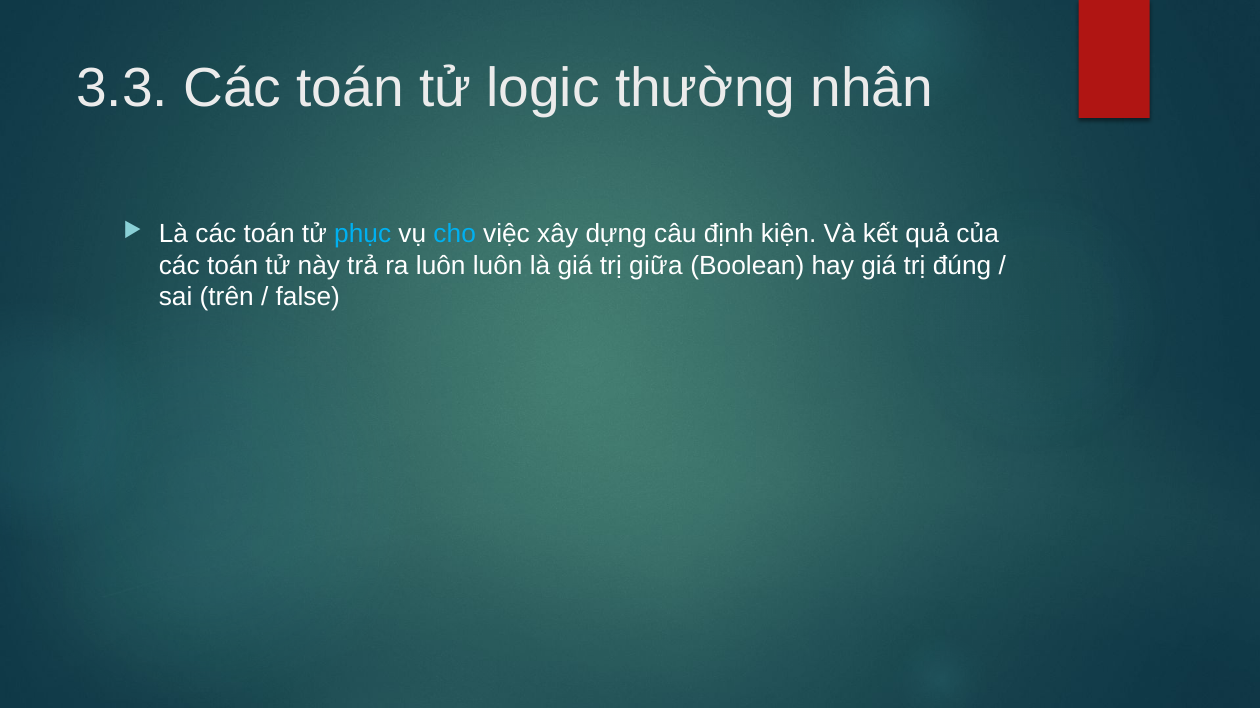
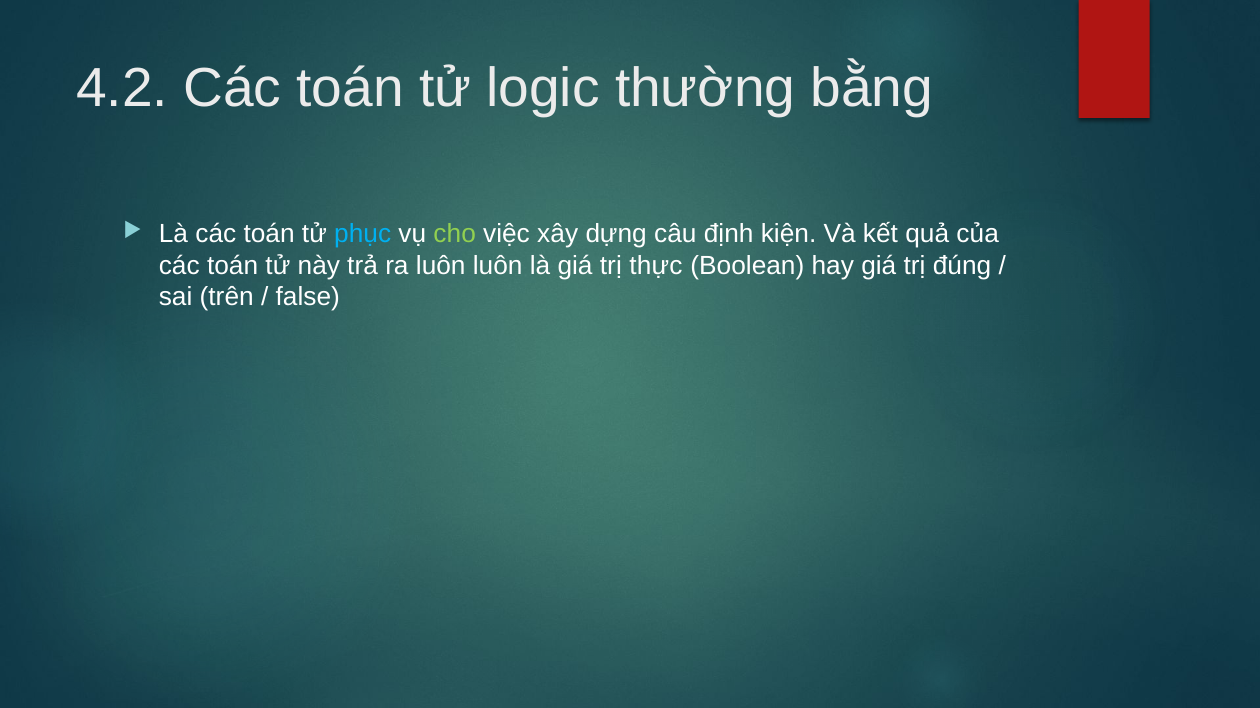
3.3: 3.3 -> 4.2 (122, 88)
nhân: nhân -> bằng (872, 88)
cho colour: light blue -> light green (455, 234)
giữa: giữa -> thực (656, 266)
